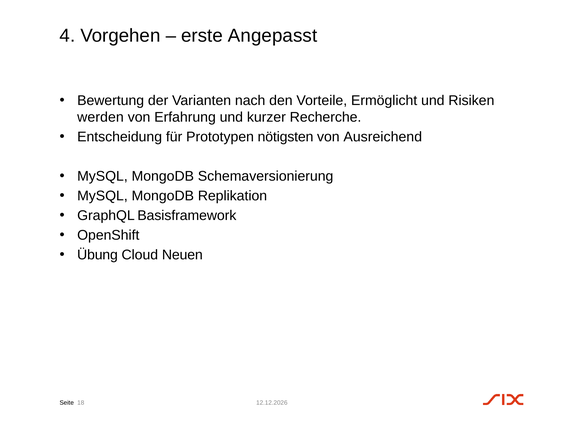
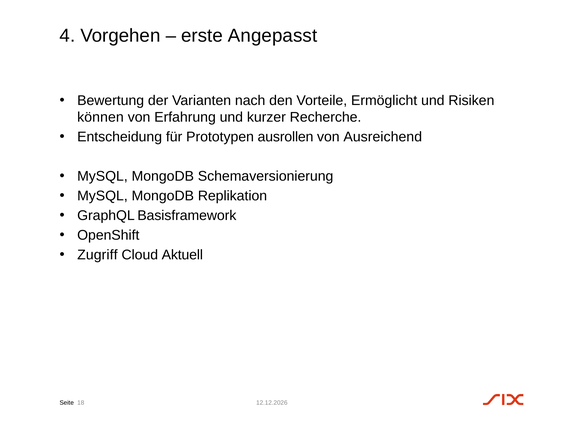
werden: werden -> können (100, 117)
nötigsten: nötigsten -> ausrollen (286, 137)
Übung: Übung -> Zugriff (97, 255)
Neuen: Neuen -> Aktuell (182, 255)
